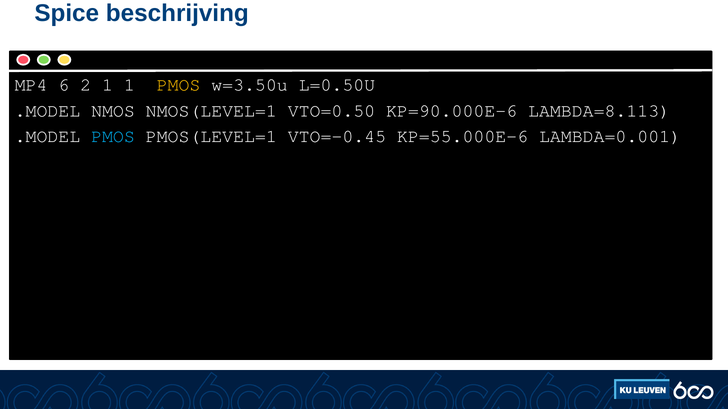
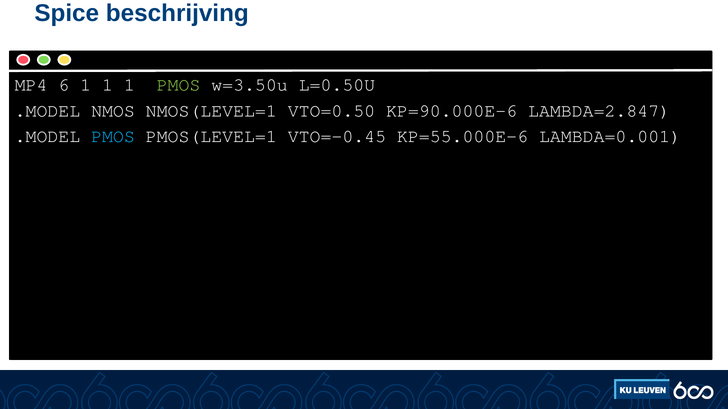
6 2: 2 -> 1 (86, 85)
PMOS colour: yellow -> light green (179, 85)
LAMBDA=8.113: LAMBDA=8.113 -> LAMBDA=2.847 (599, 111)
